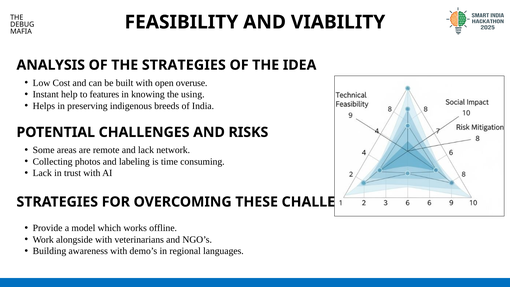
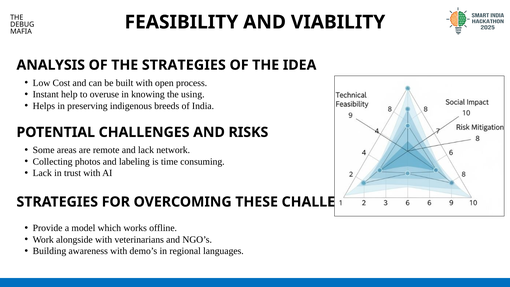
overuse: overuse -> process (192, 83)
features: features -> overuse (104, 94)
